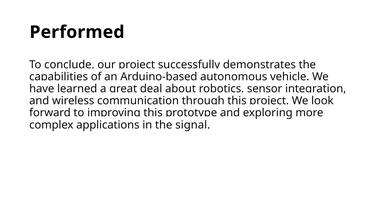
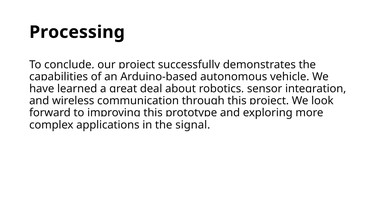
Performed: Performed -> Processing (77, 32)
